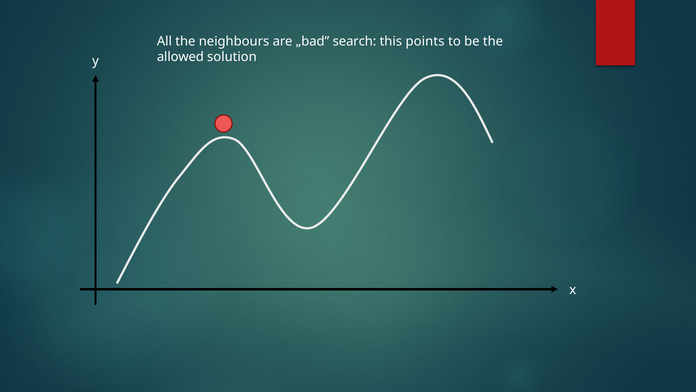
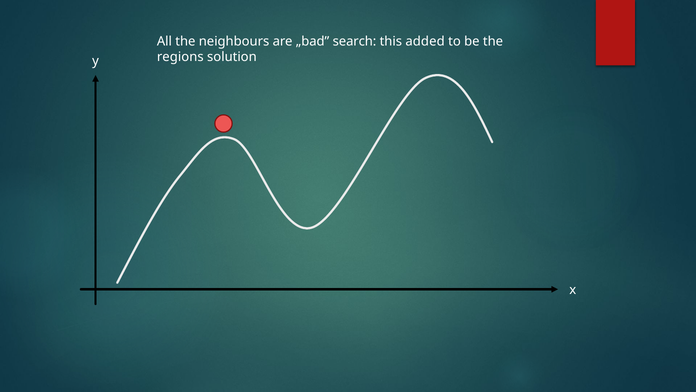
points: points -> added (425, 41)
allowed: allowed -> regions (180, 57)
